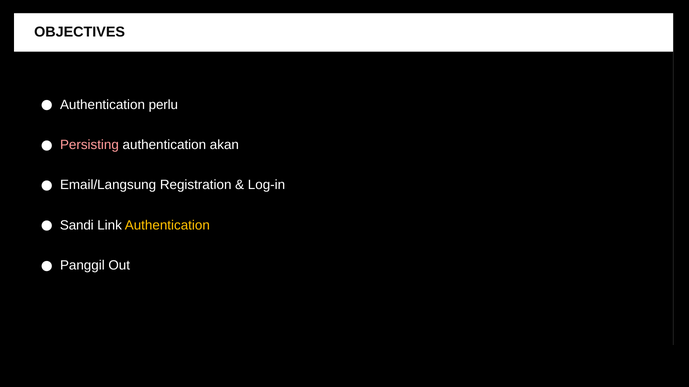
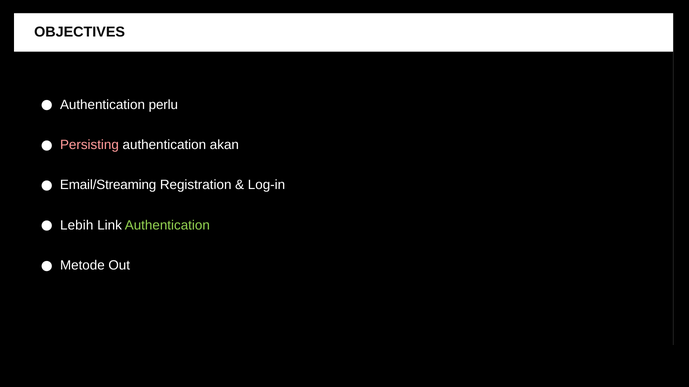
Email/Langsung: Email/Langsung -> Email/Streaming (108, 185)
Sandi: Sandi -> Lebih (77, 225)
Authentication colour: yellow -> light green (167, 225)
Panggil: Panggil -> Metode (82, 266)
